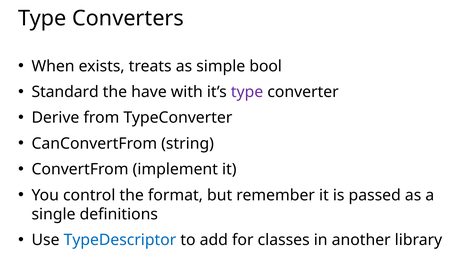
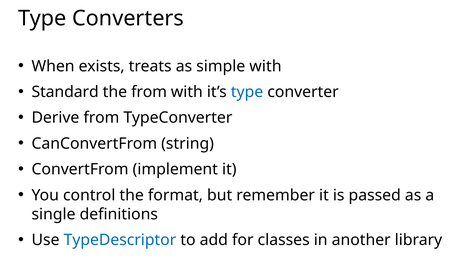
simple bool: bool -> with (265, 66)
the have: have -> from (149, 92)
type colour: purple -> blue (247, 92)
